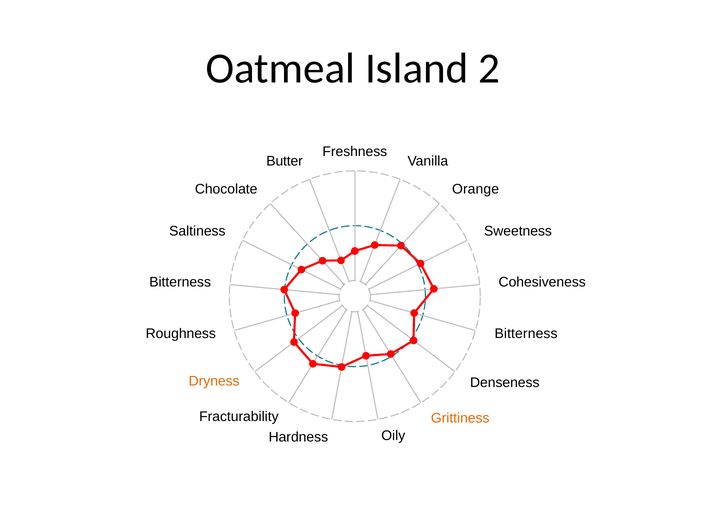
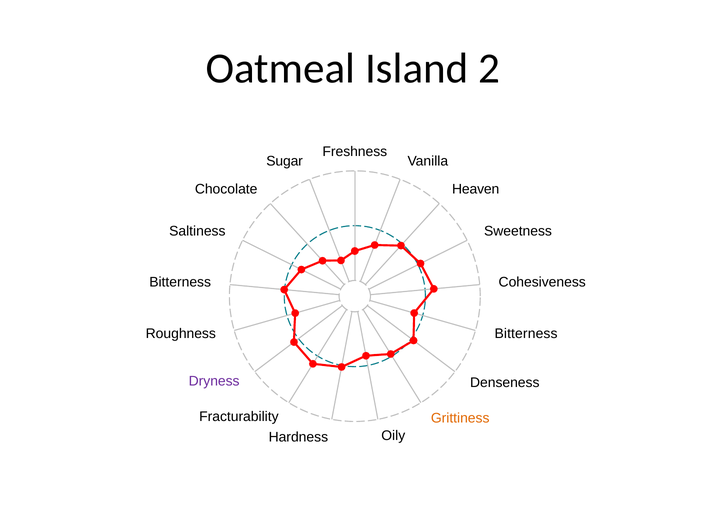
Butter: Butter -> Sugar (285, 161)
Orange: Orange -> Heaven (476, 189)
Dryness colour: orange -> purple (214, 381)
